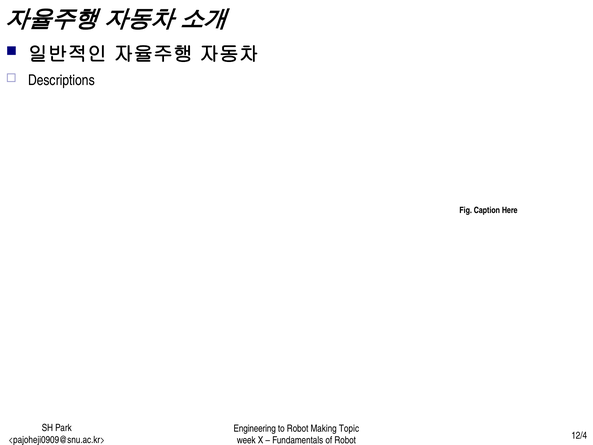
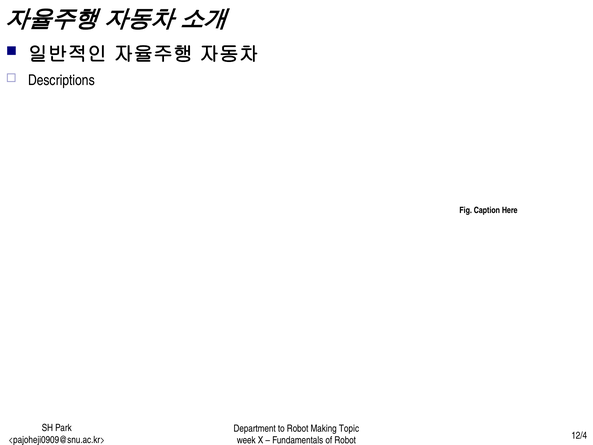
Engineering: Engineering -> Department (255, 428)
